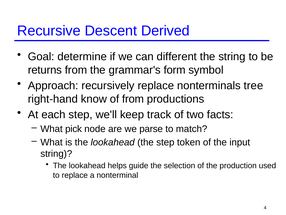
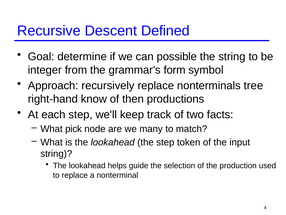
Derived: Derived -> Defined (165, 31)
different: different -> possible (177, 57)
returns: returns -> integer (45, 70)
of from: from -> then (133, 99)
parse: parse -> many (151, 129)
